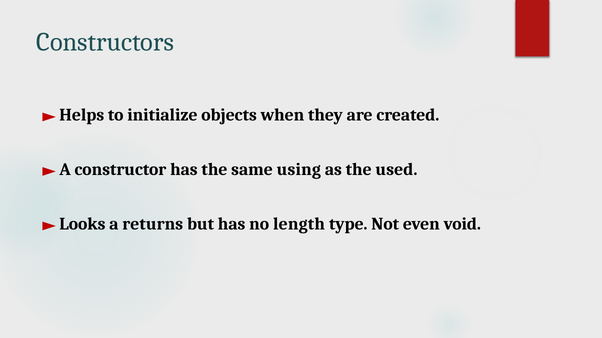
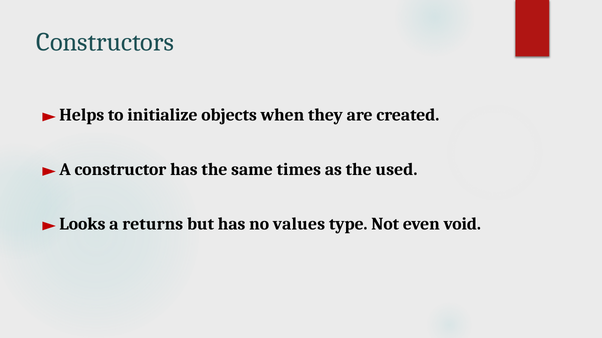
using: using -> times (299, 170)
length: length -> values (299, 225)
